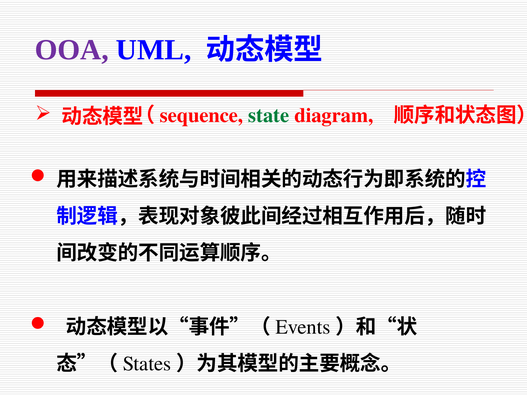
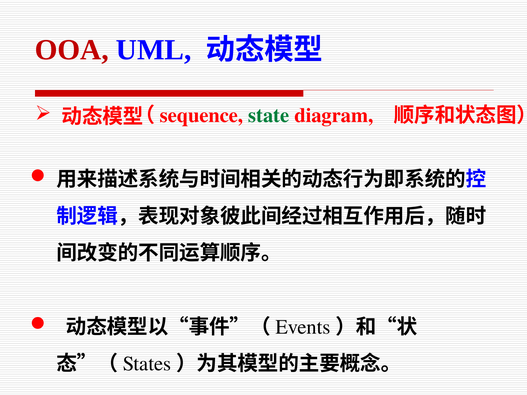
OOA colour: purple -> red (72, 50)
